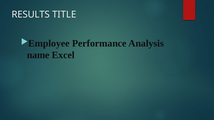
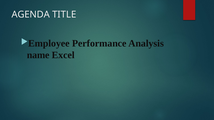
RESULTS: RESULTS -> AGENDA (31, 15)
